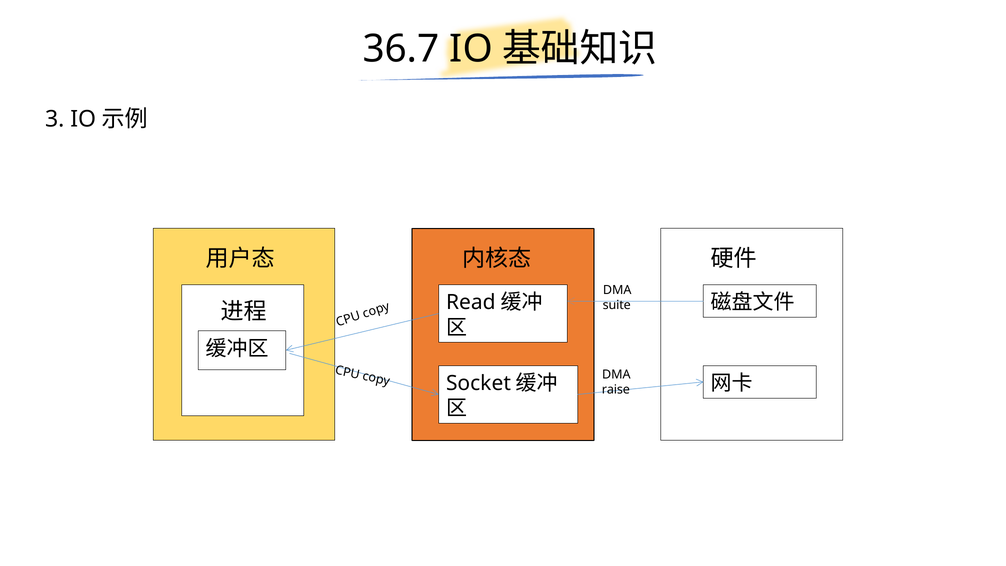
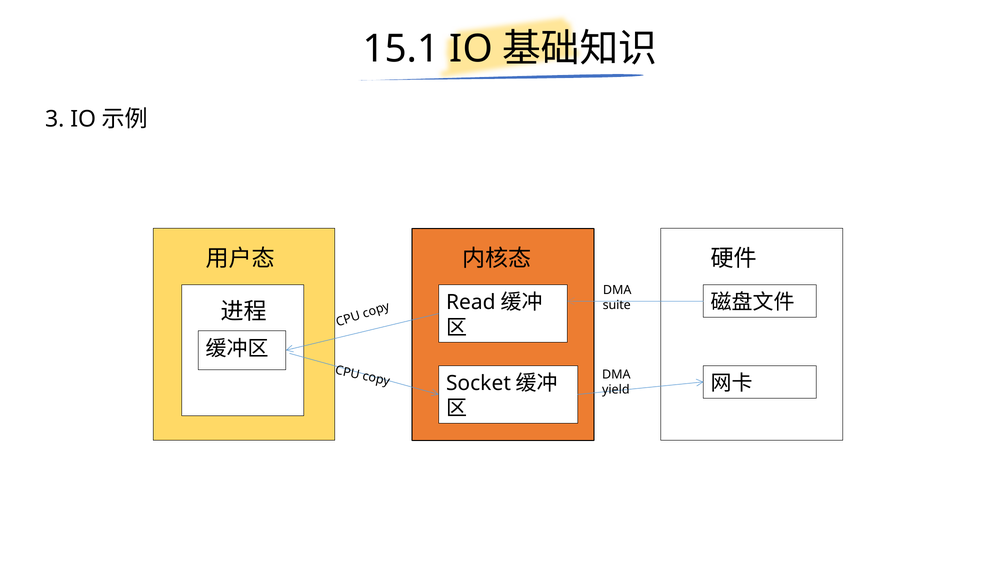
36.7: 36.7 -> 15.1 (401, 49)
raise: raise -> yield (616, 390)
